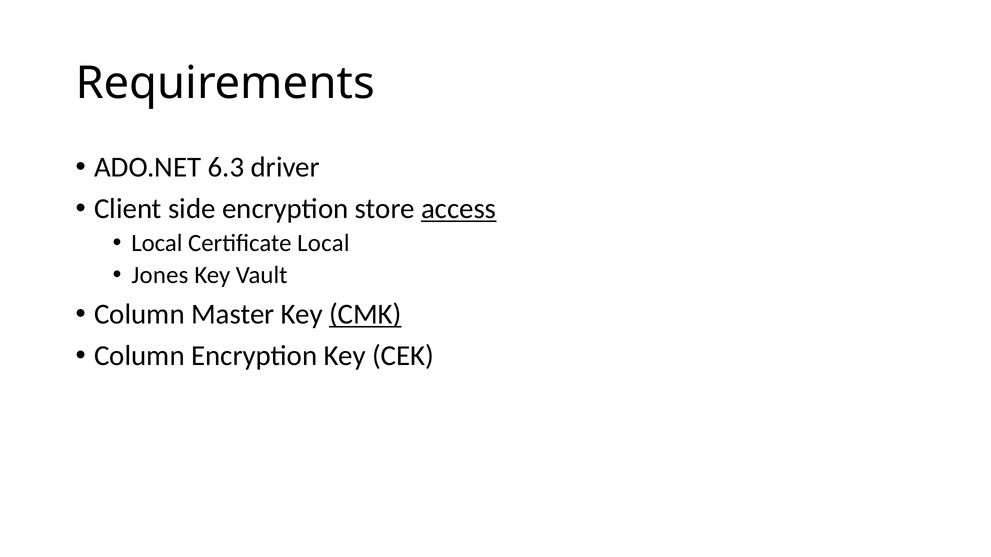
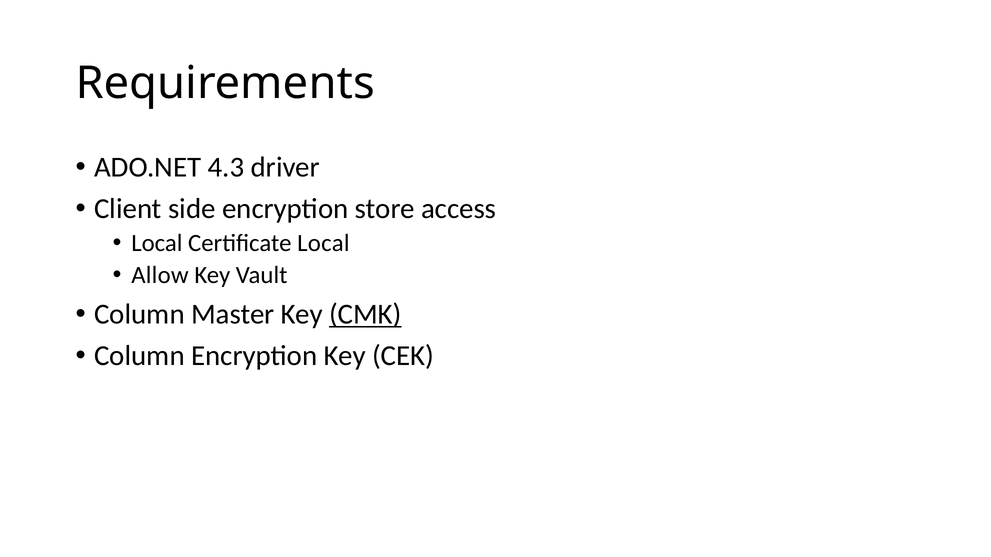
6.3: 6.3 -> 4.3 (226, 168)
access underline: present -> none (459, 209)
Jones: Jones -> Allow (160, 275)
